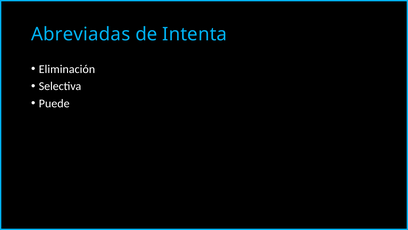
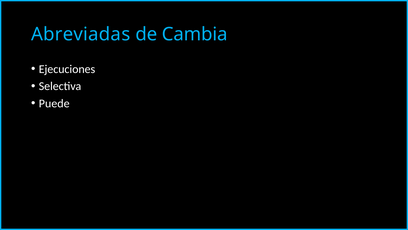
Intenta: Intenta -> Cambia (195, 34)
Eliminación: Eliminación -> Ejecuciones (67, 69)
